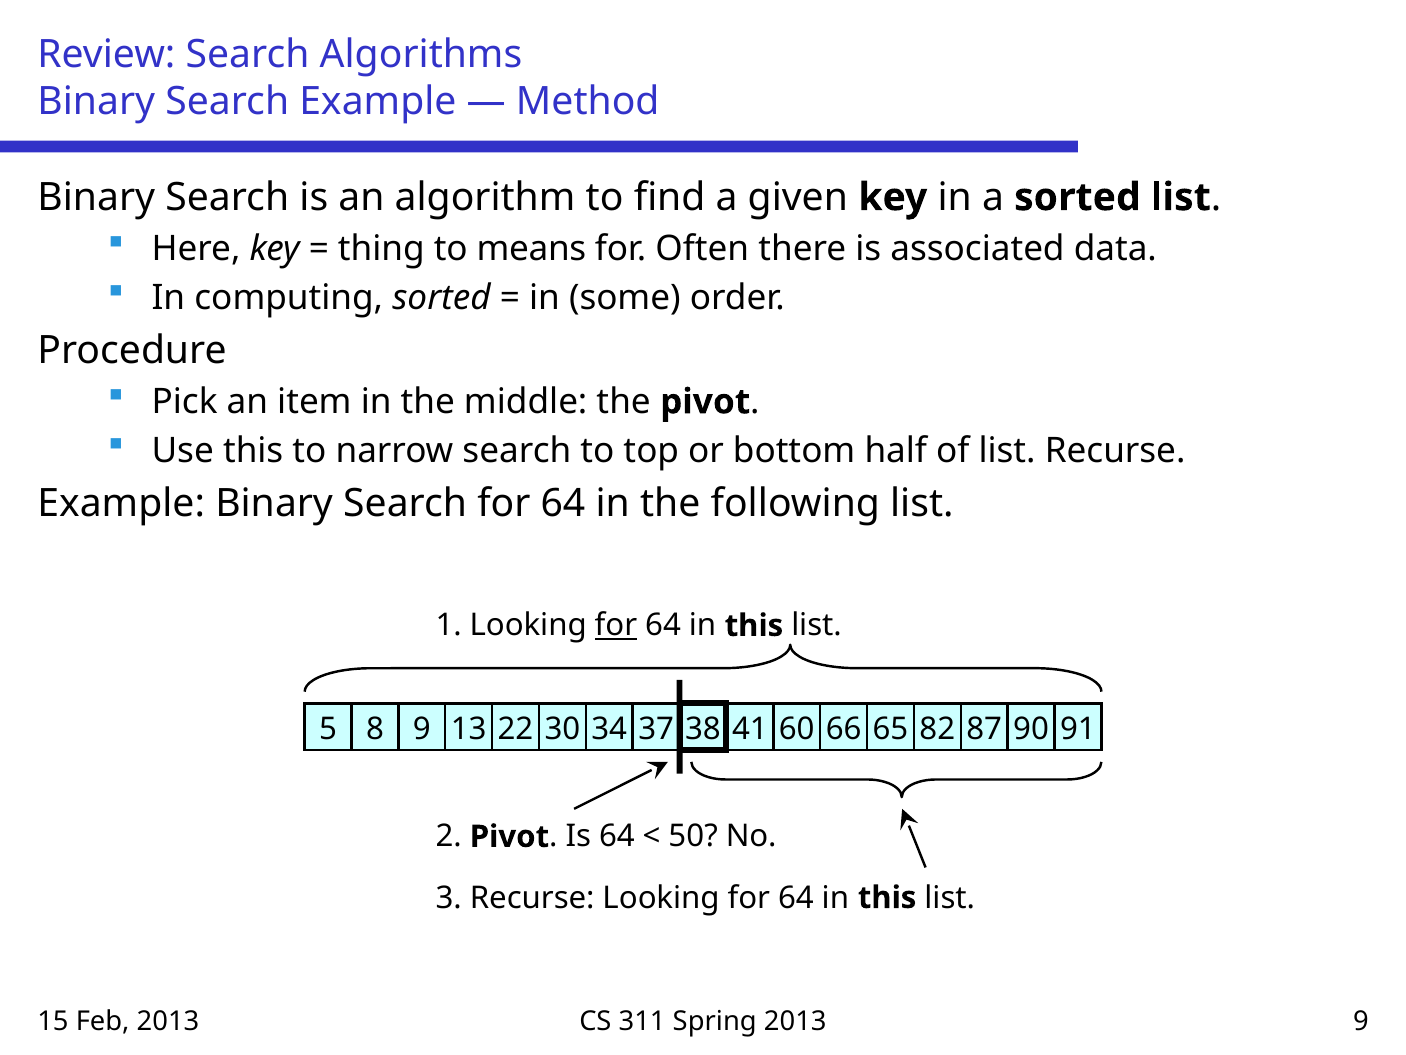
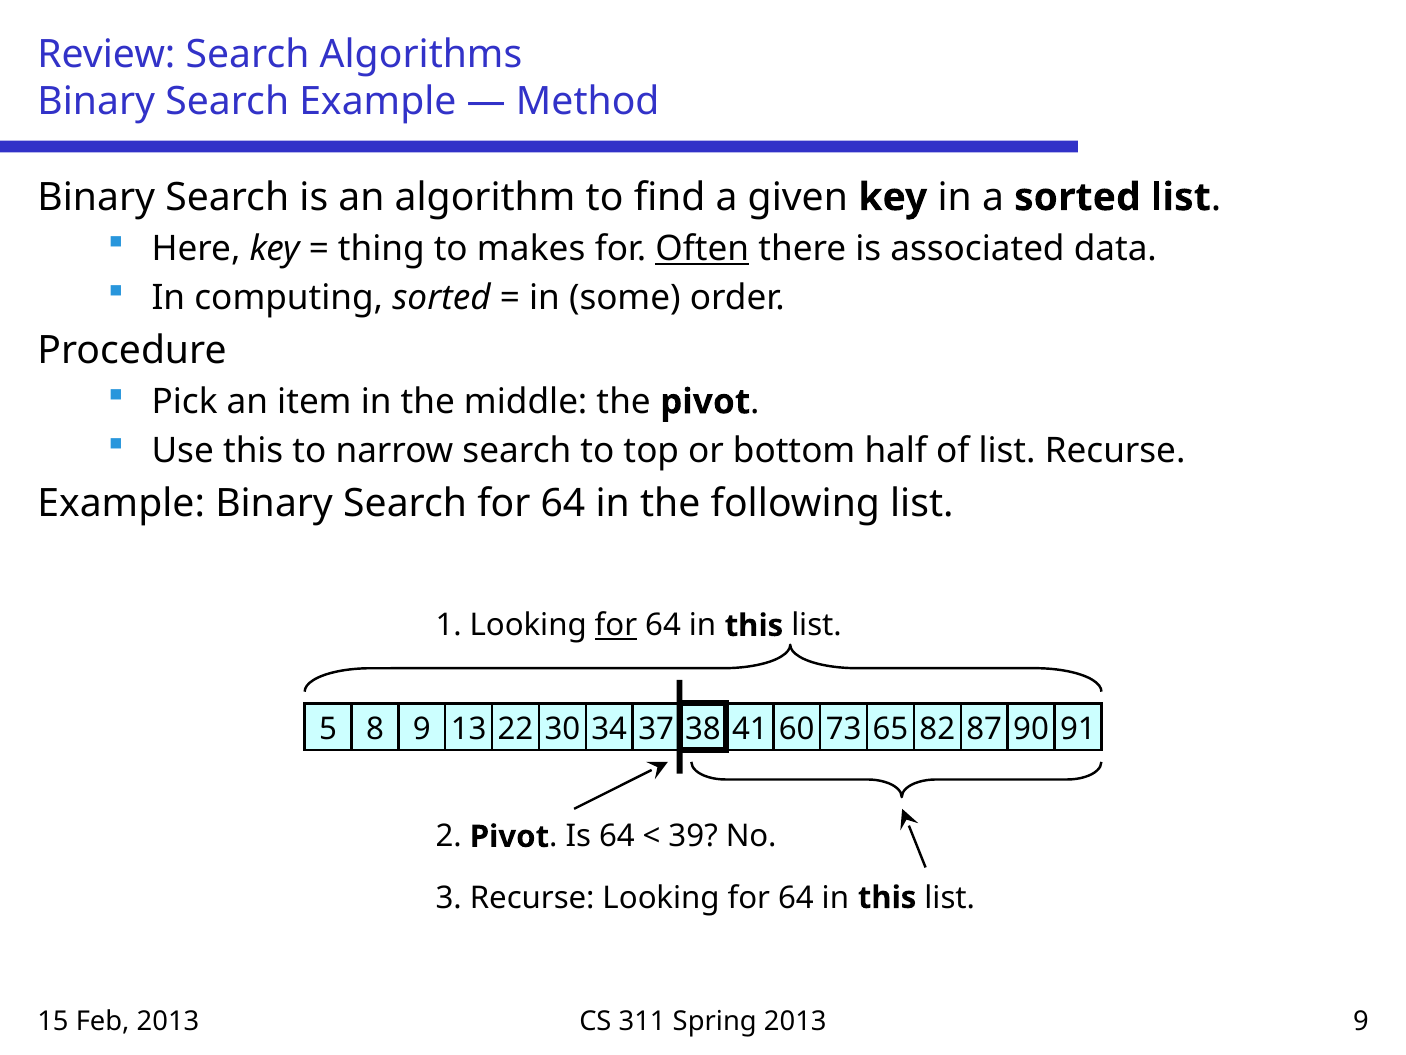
means: means -> makes (531, 249)
Often underline: none -> present (702, 249)
66: 66 -> 73 (844, 729)
50: 50 -> 39 (693, 836)
